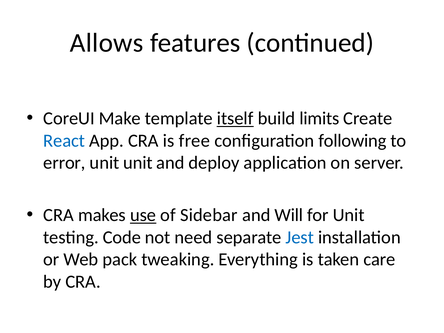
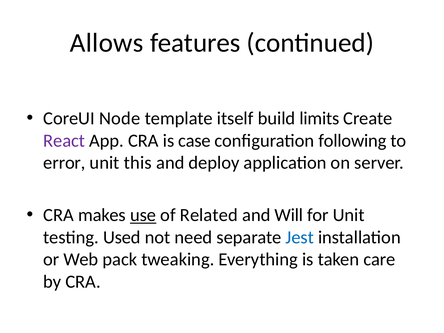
Make: Make -> Node (120, 118)
itself underline: present -> none (235, 118)
React colour: blue -> purple (64, 141)
free: free -> case (195, 141)
unit unit: unit -> this (138, 163)
Sidebar: Sidebar -> Related (209, 215)
Code: Code -> Used (122, 237)
